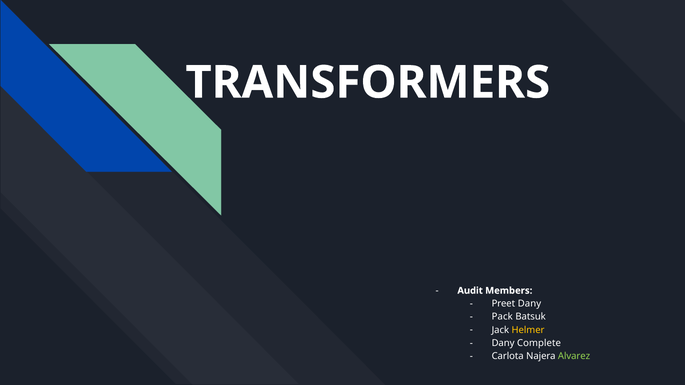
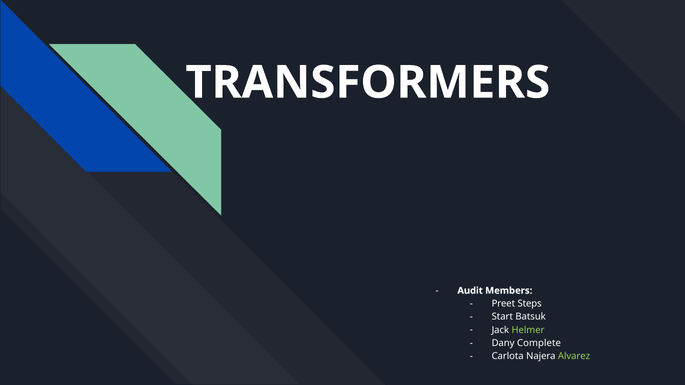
Preet Dany: Dany -> Steps (530, 304)
Pack: Pack -> Start (502, 317)
Helmer colour: yellow -> light green (528, 330)
